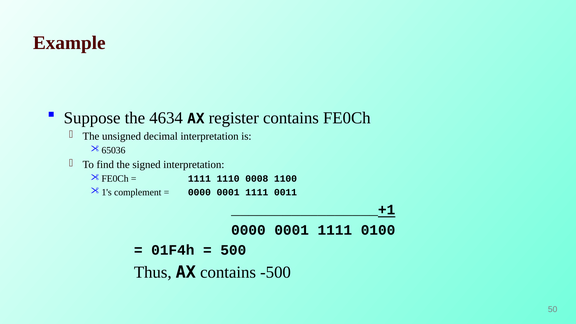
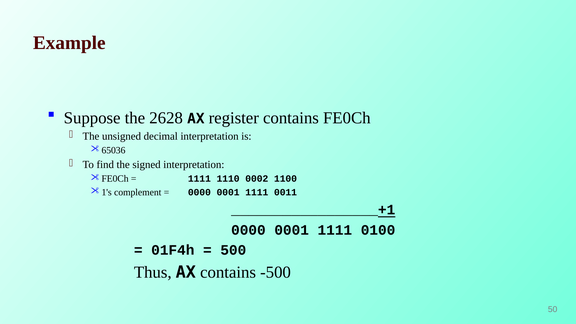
4634: 4634 -> 2628 (166, 118)
0008: 0008 -> 0002 (257, 179)
